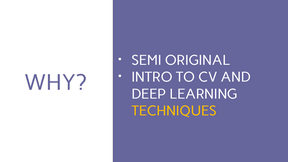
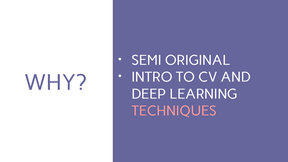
TECHNIQUES colour: yellow -> pink (174, 111)
